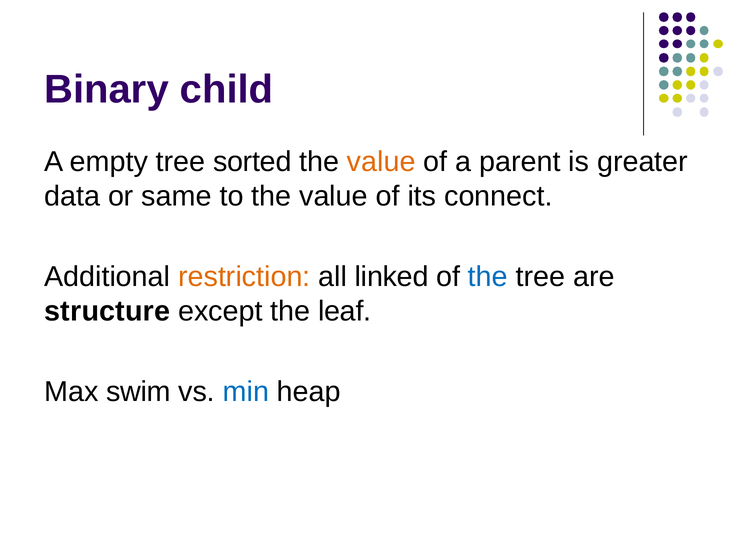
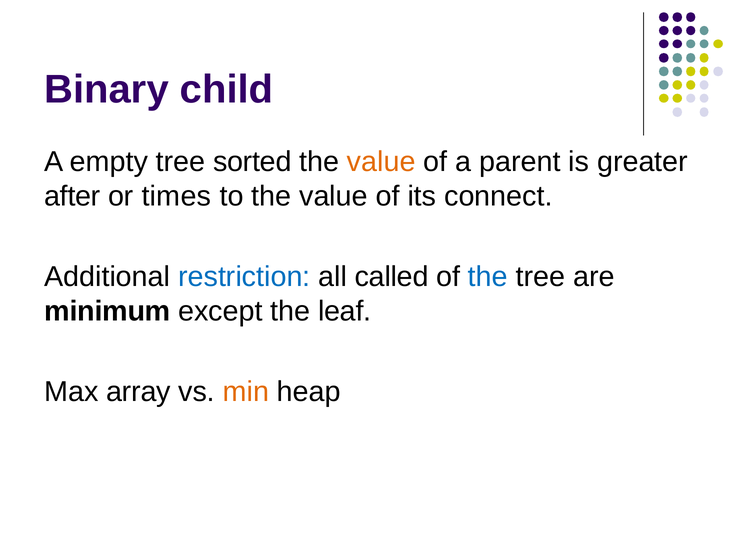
data: data -> after (72, 196)
same: same -> times (176, 196)
restriction colour: orange -> blue (244, 277)
linked: linked -> called (392, 277)
structure: structure -> minimum (107, 311)
swim: swim -> array (138, 392)
min colour: blue -> orange (246, 392)
